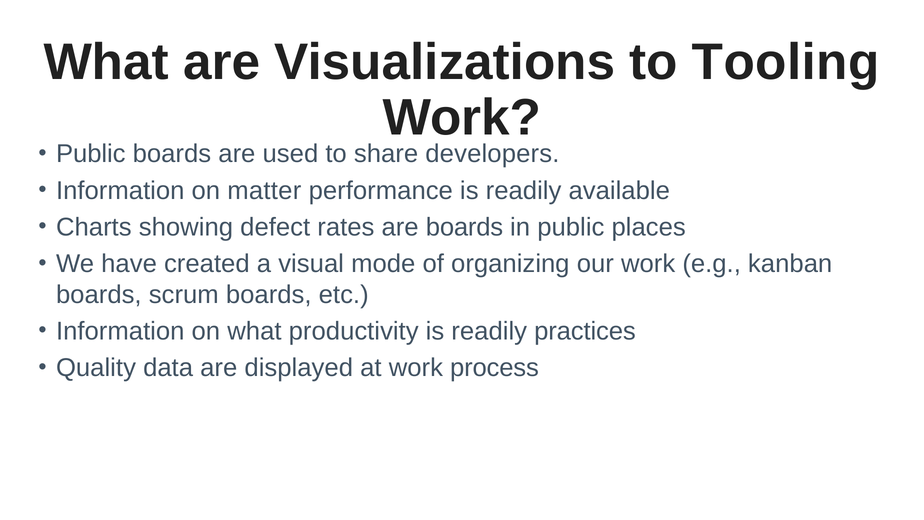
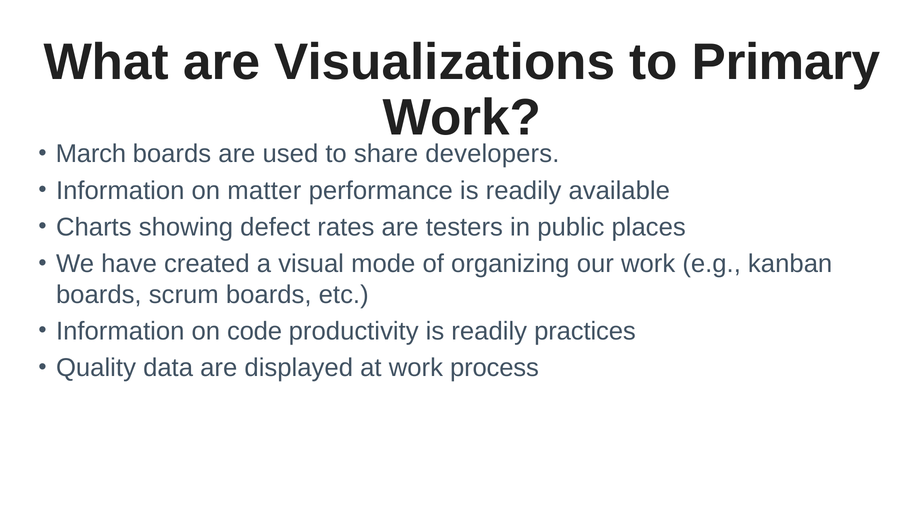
Tooling: Tooling -> Primary (786, 62)
Public: Public -> March (91, 154)
are boards: boards -> testers (464, 227)
on what: what -> code (255, 331)
